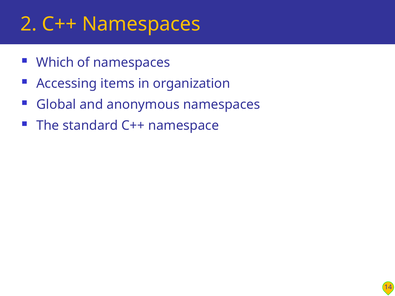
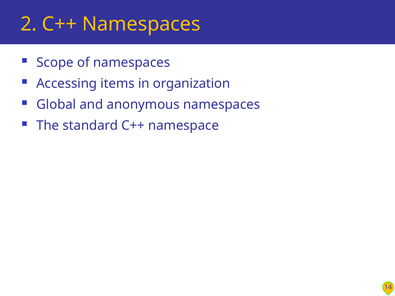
Which: Which -> Scope (55, 63)
